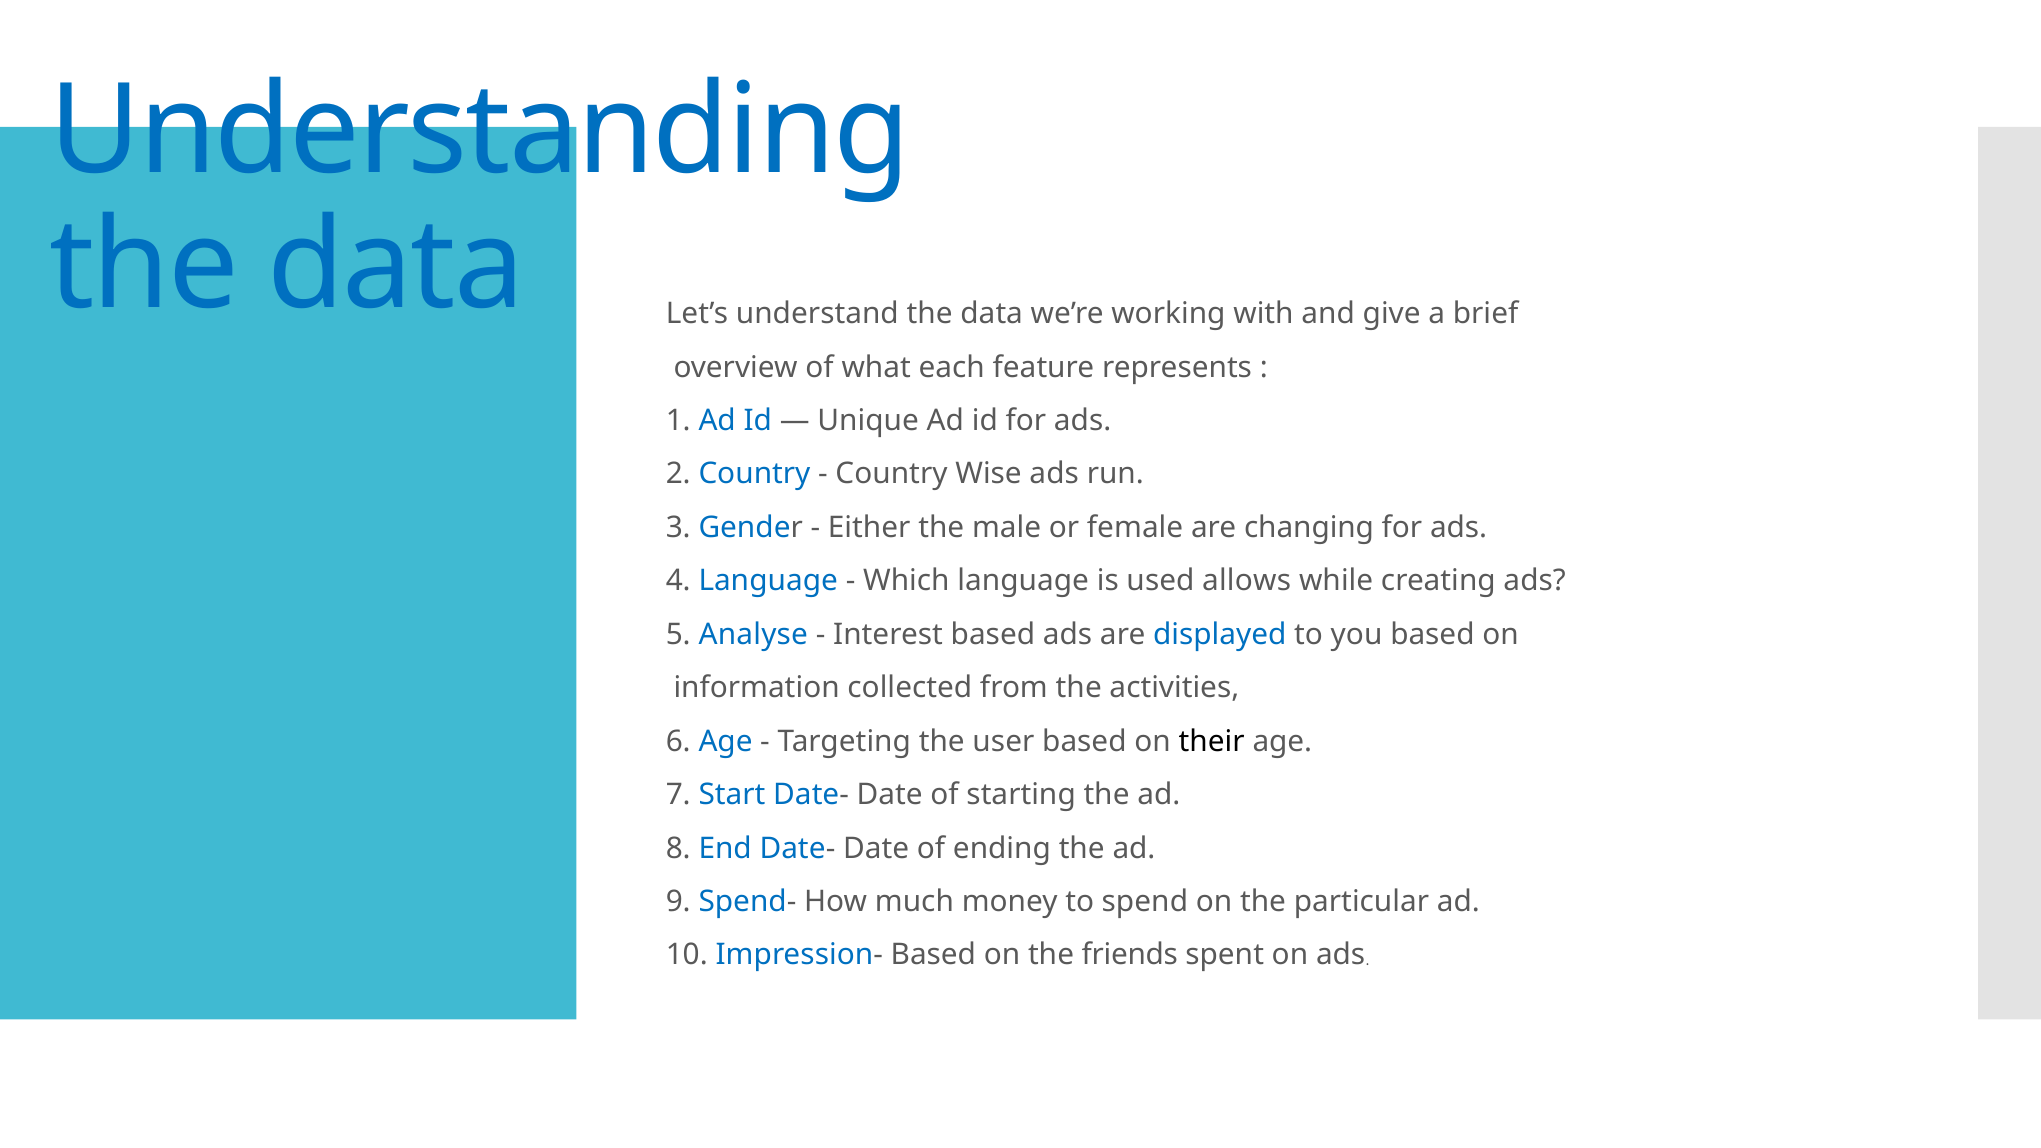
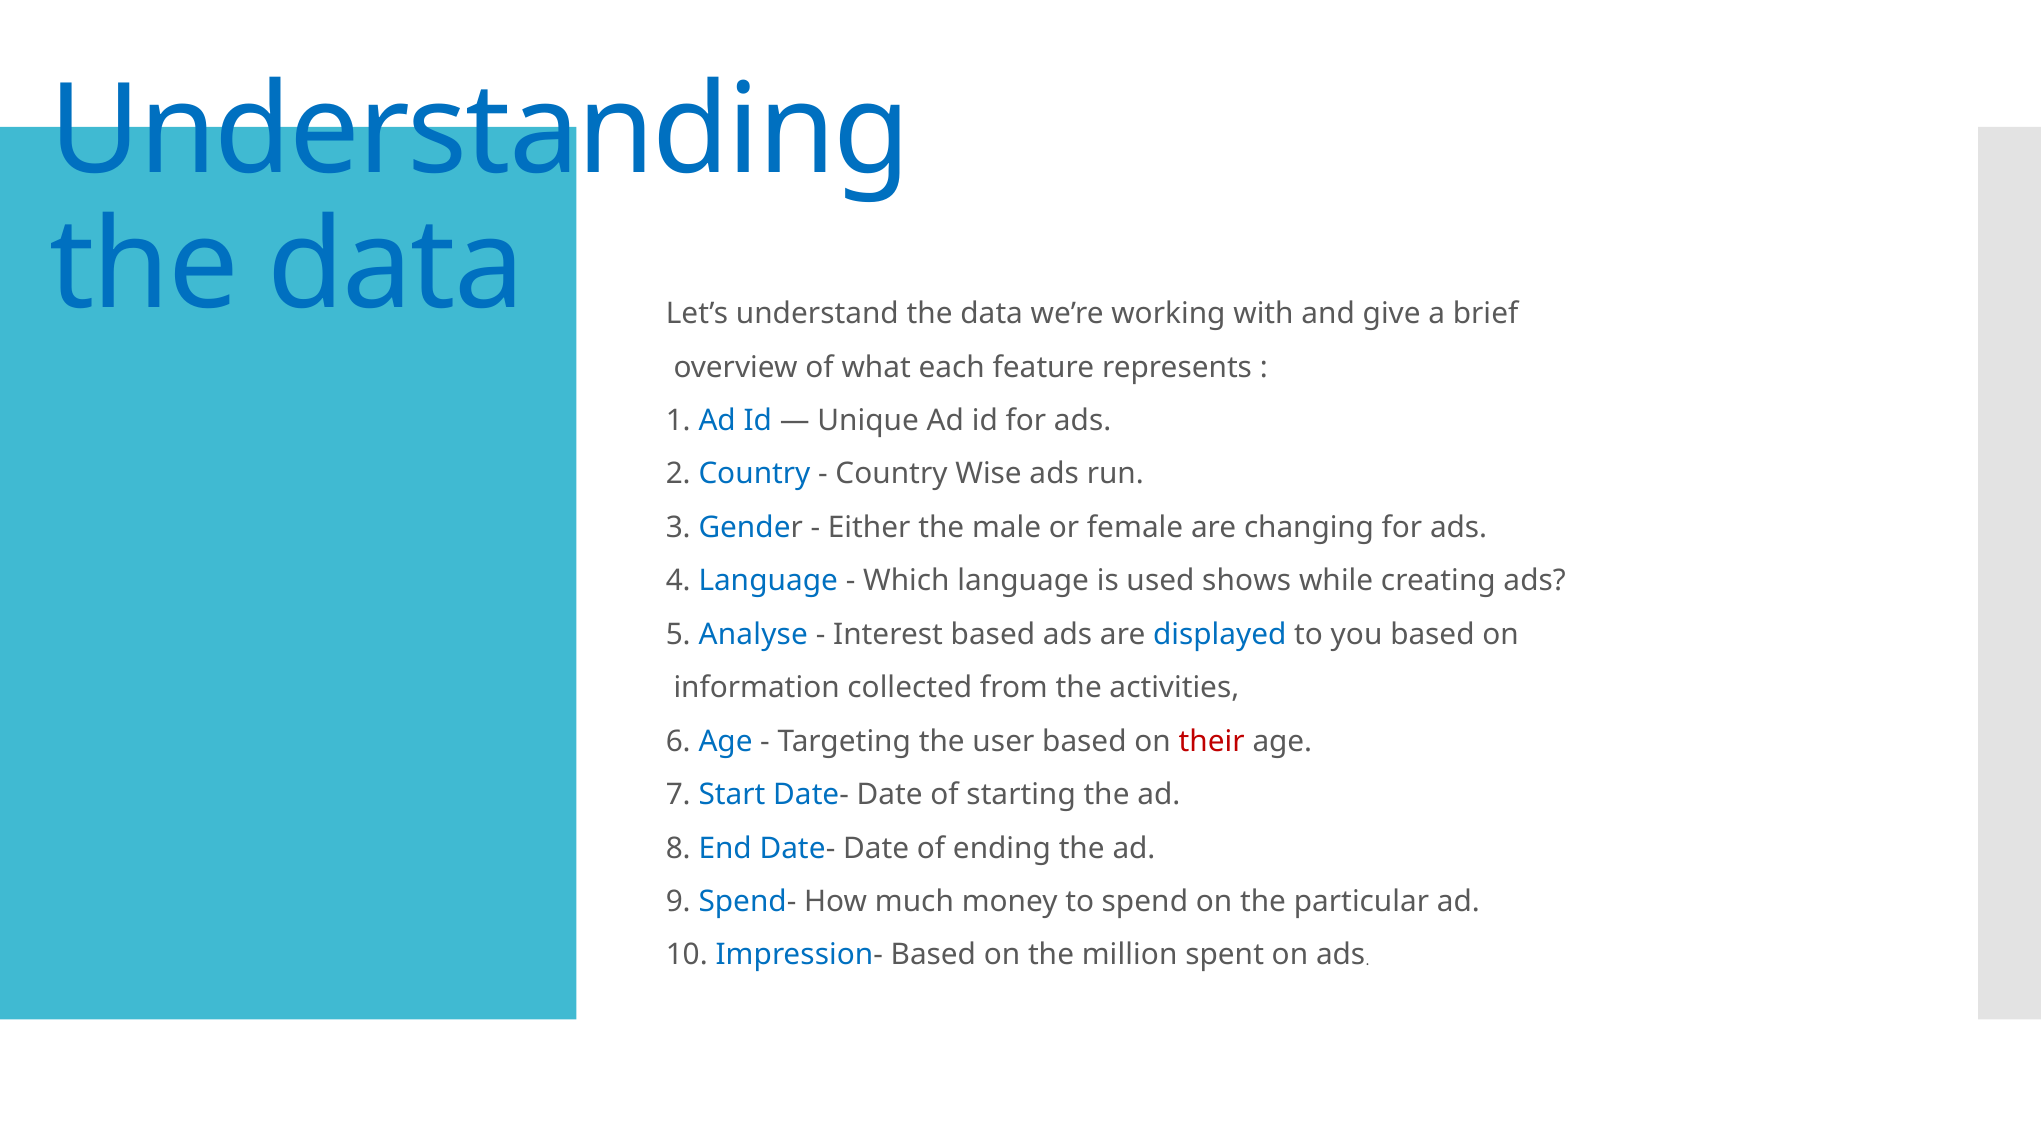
allows: allows -> shows (1247, 581)
their colour: black -> red (1212, 741)
friends: friends -> million (1130, 955)
